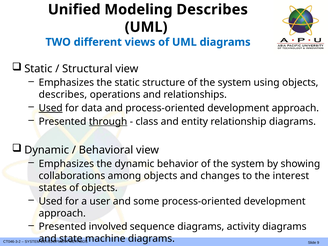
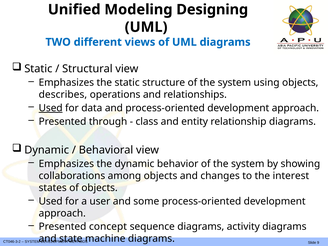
Modeling Describes: Describes -> Designing (212, 10)
through underline: present -> none (108, 121)
involved: involved -> concept (108, 227)
